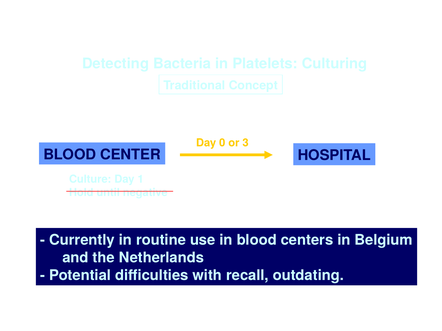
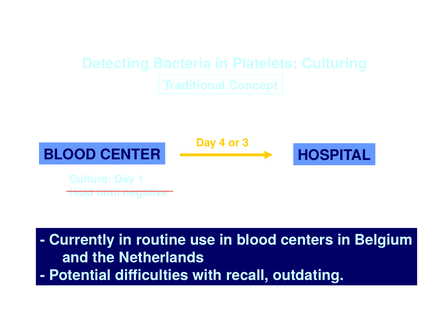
0: 0 -> 4 (222, 143)
